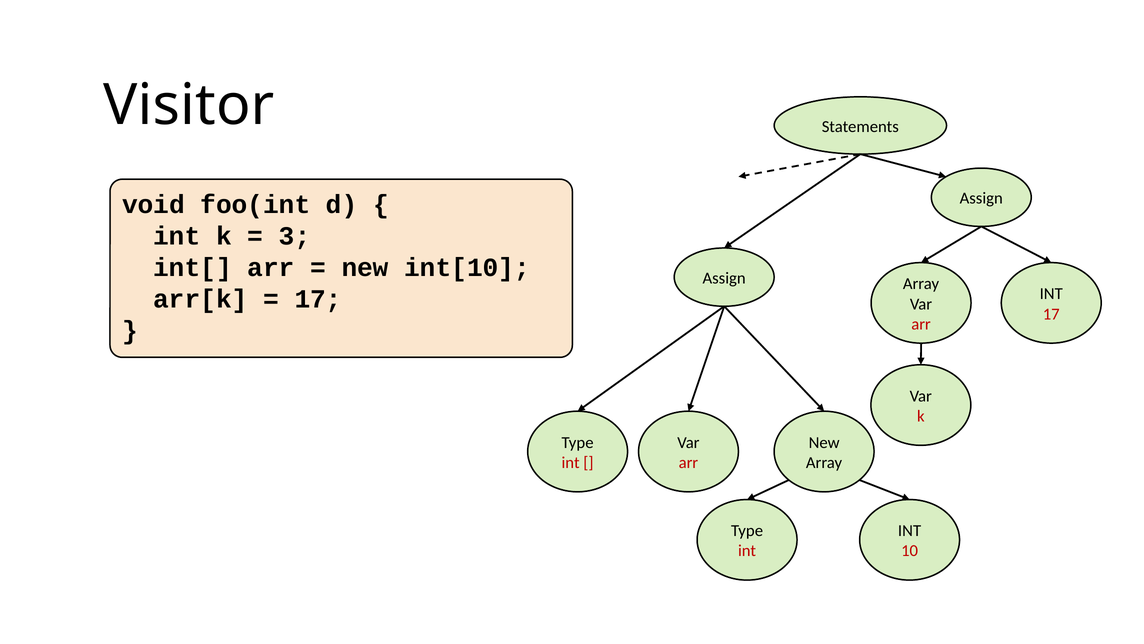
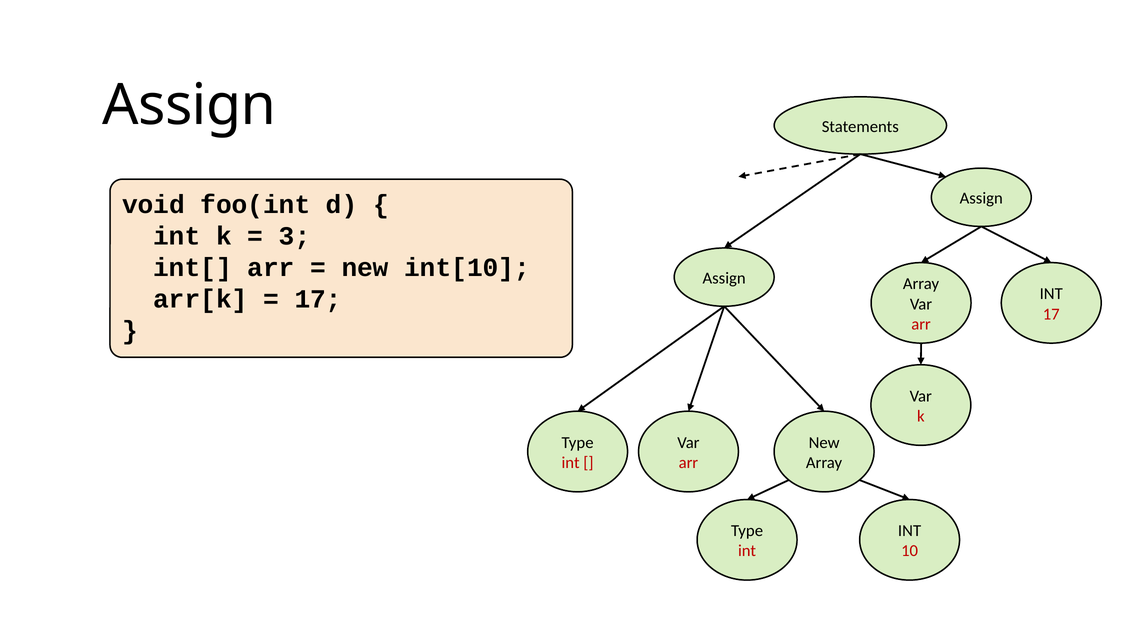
Visitor: Visitor -> Assign (189, 105)
